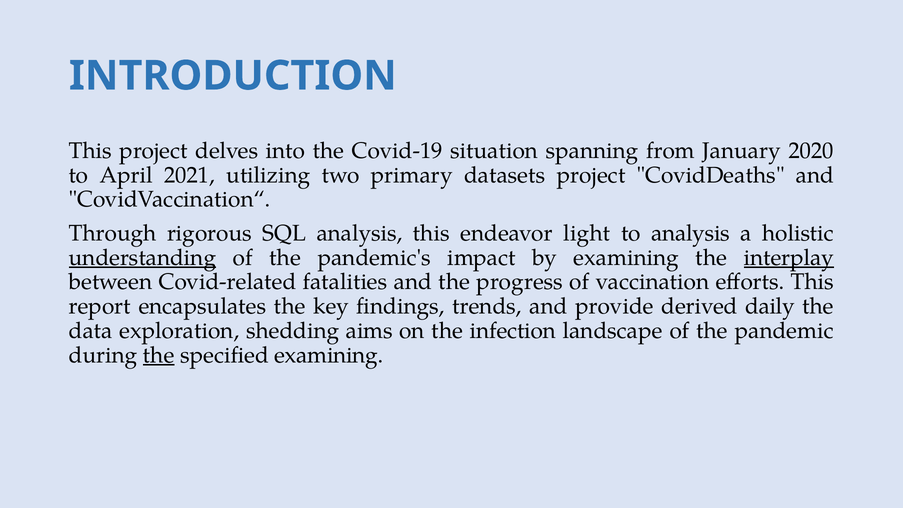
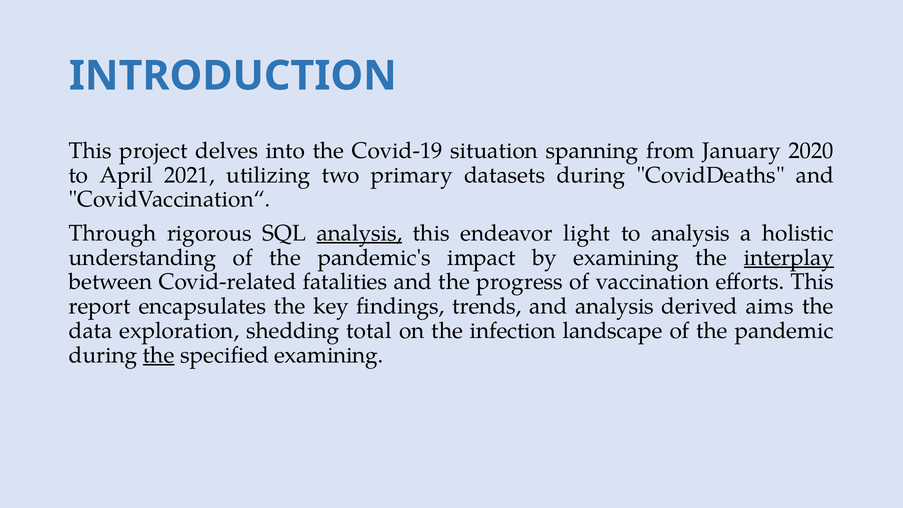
datasets project: project -> during (591, 175)
analysis underline: none -> present (359, 233)
understanding underline: present -> none (142, 258)
and provide: provide -> analysis (615, 306)
daily: daily -> aims (770, 306)
aims: aims -> total (369, 331)
